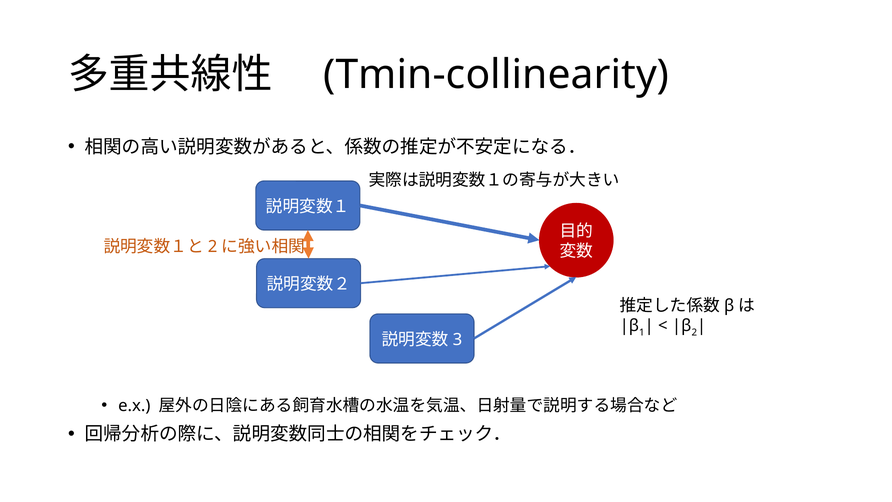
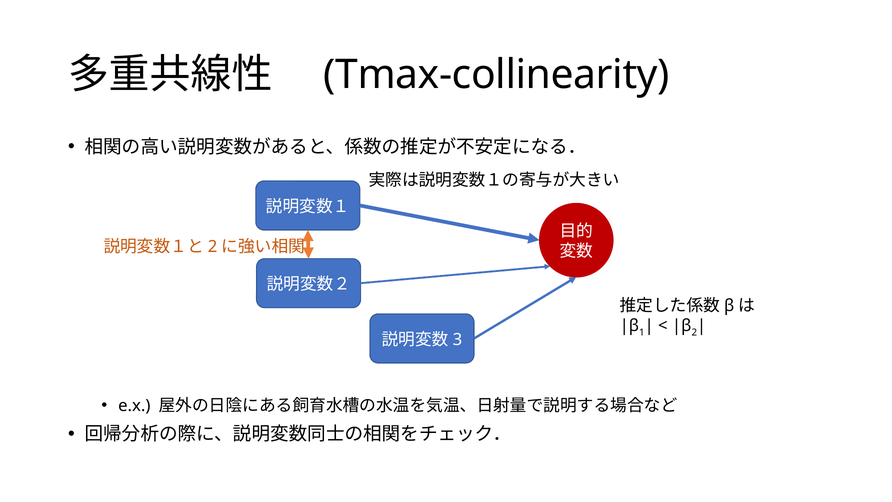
Tmin-collinearity: Tmin-collinearity -> Tmax-collinearity (497, 75)
